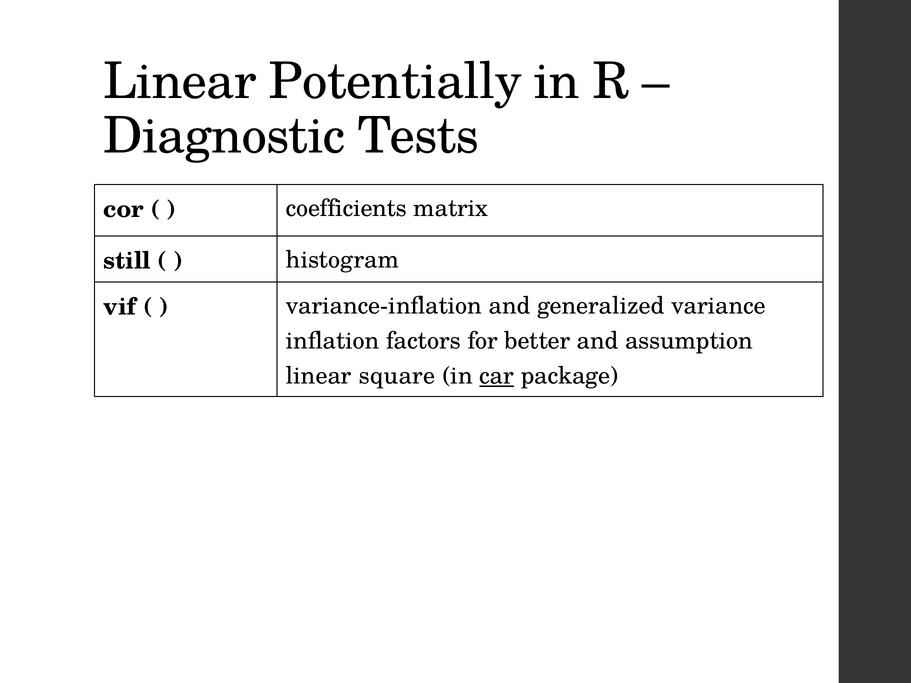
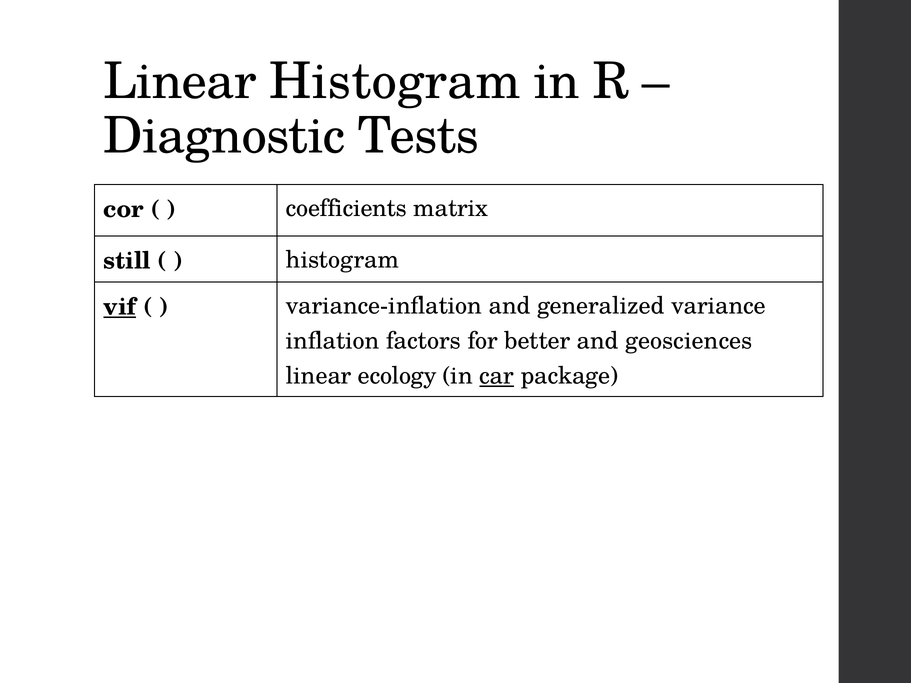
Linear Potentially: Potentially -> Histogram (395, 82)
vif underline: none -> present (120, 307)
assumption: assumption -> geosciences (689, 341)
square: square -> ecology (397, 376)
